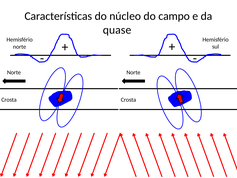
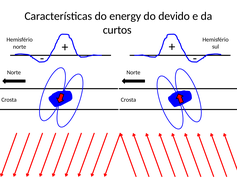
núcleo: núcleo -> energy (125, 16)
campo: campo -> devido (174, 16)
quase: quase -> curtos (117, 30)
